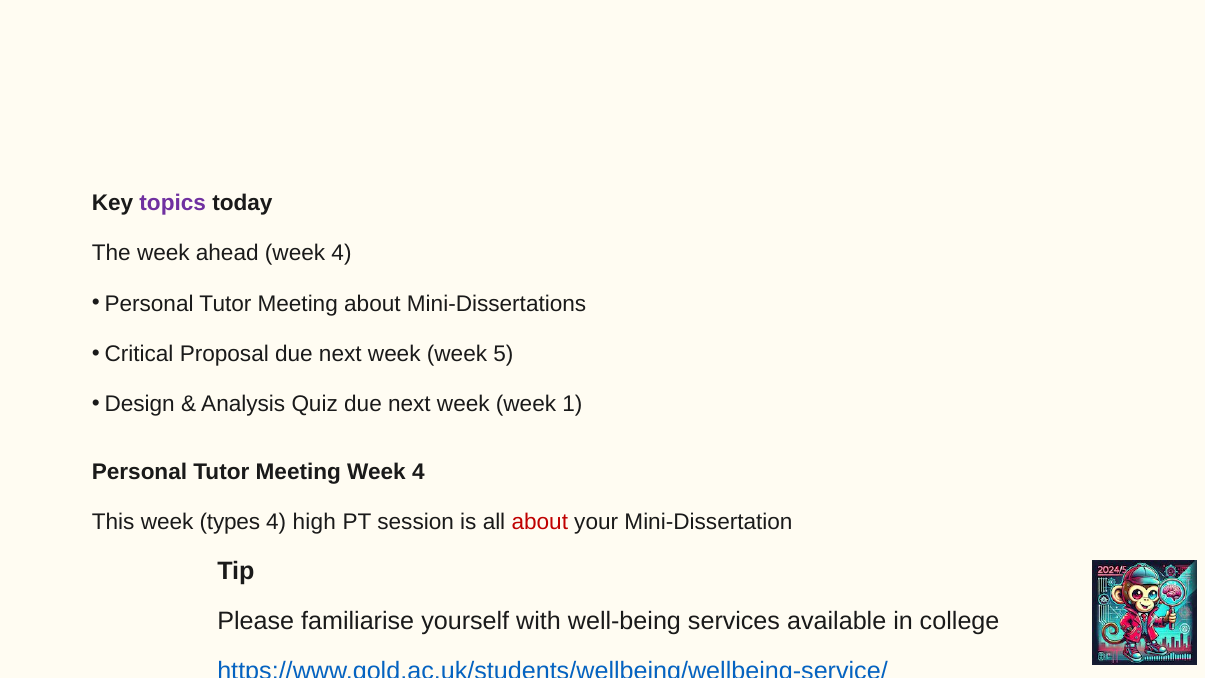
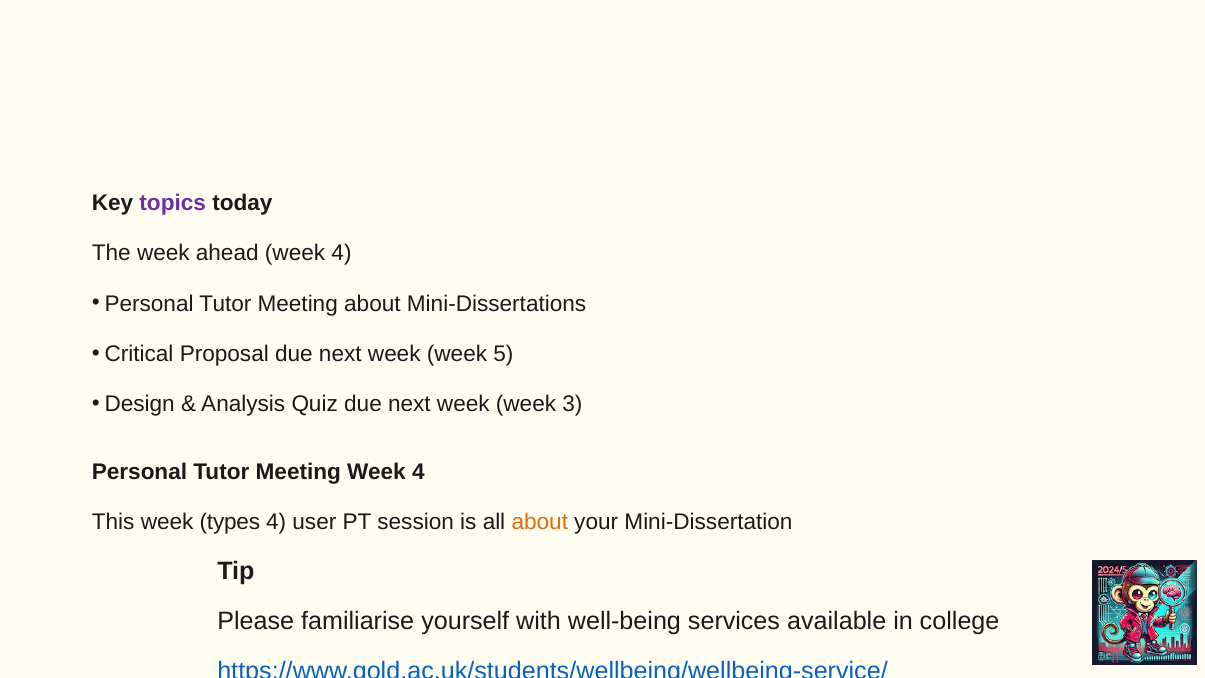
1: 1 -> 3 (572, 404)
high: high -> user (314, 522)
about colour: red -> orange (540, 522)
